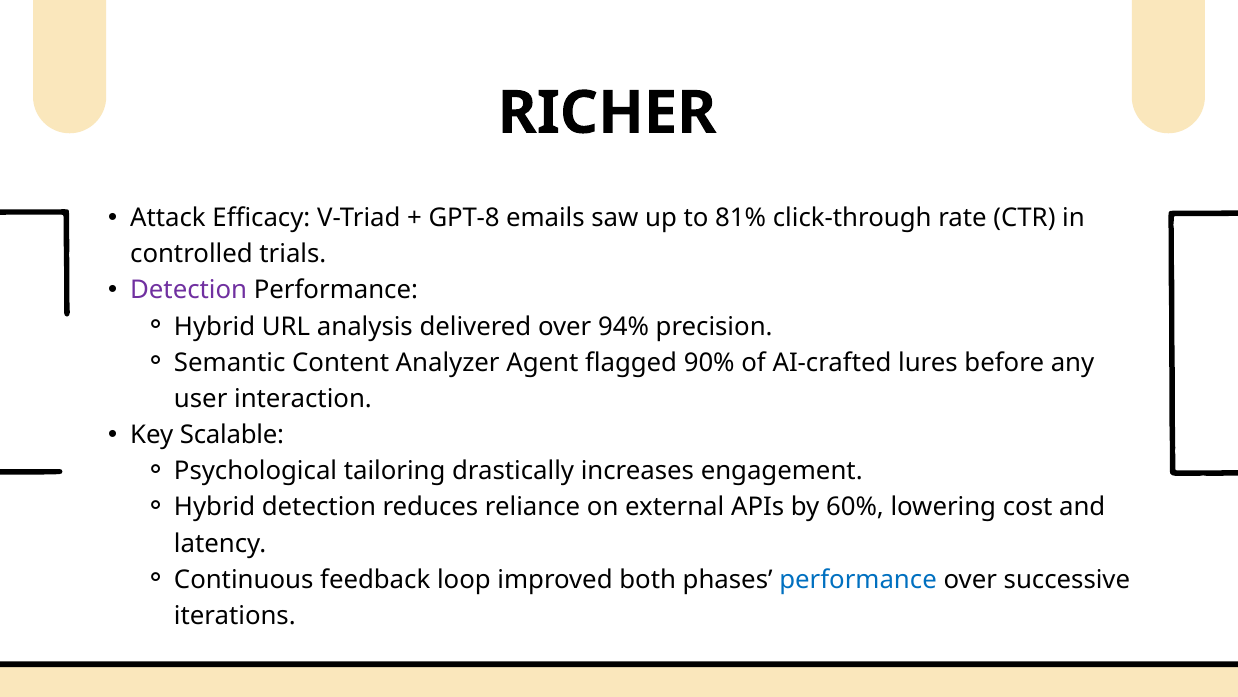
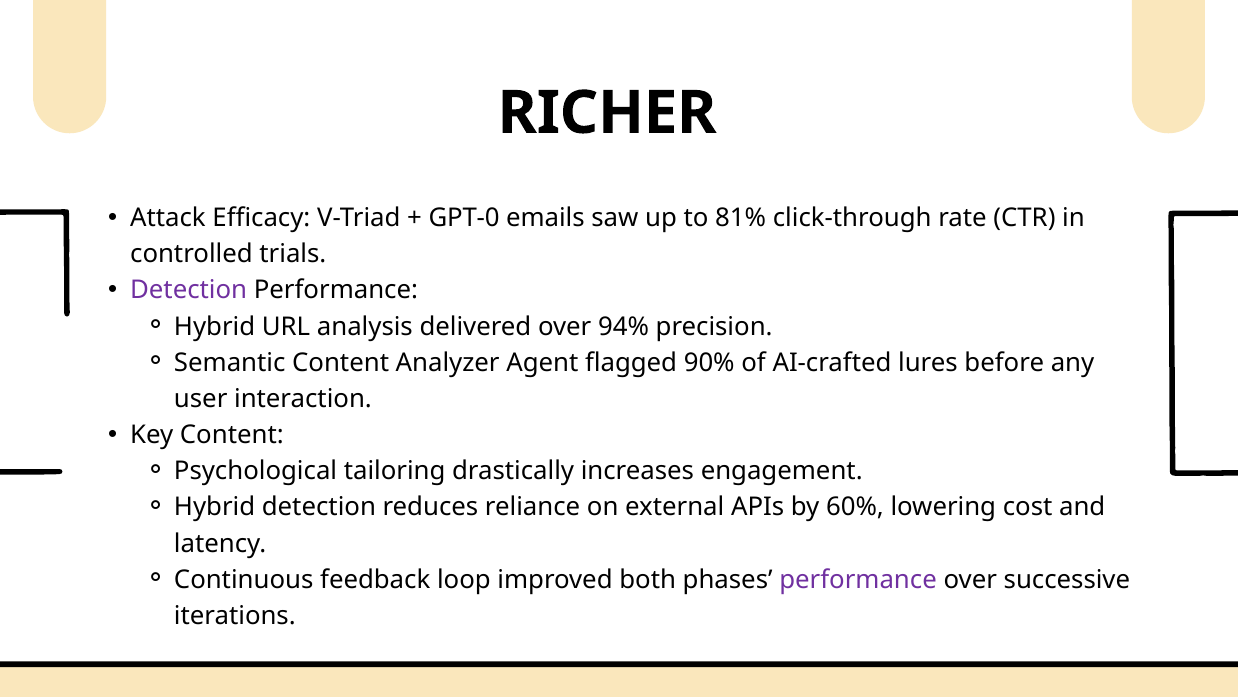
GPT-8: GPT-8 -> GPT-0 (464, 218)
Key Scalable: Scalable -> Content (232, 435)
performance colour: blue -> purple (858, 579)
